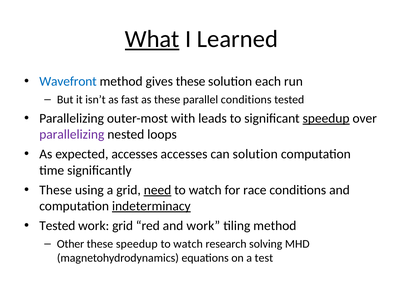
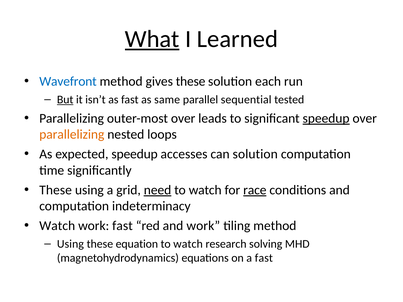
But underline: none -> present (65, 100)
as these: these -> same (167, 100)
parallel conditions: conditions -> sequential (246, 100)
outer-most with: with -> over (183, 118)
parallelizing colour: purple -> orange (72, 135)
expected accesses: accesses -> speedup (135, 154)
race underline: none -> present (255, 190)
indeterminacy underline: present -> none (151, 206)
Tested: Tested -> Watch (57, 226)
work grid: grid -> fast (122, 226)
Other: Other -> Using (70, 244)
these speedup: speedup -> equation (137, 244)
a test: test -> fast (264, 258)
